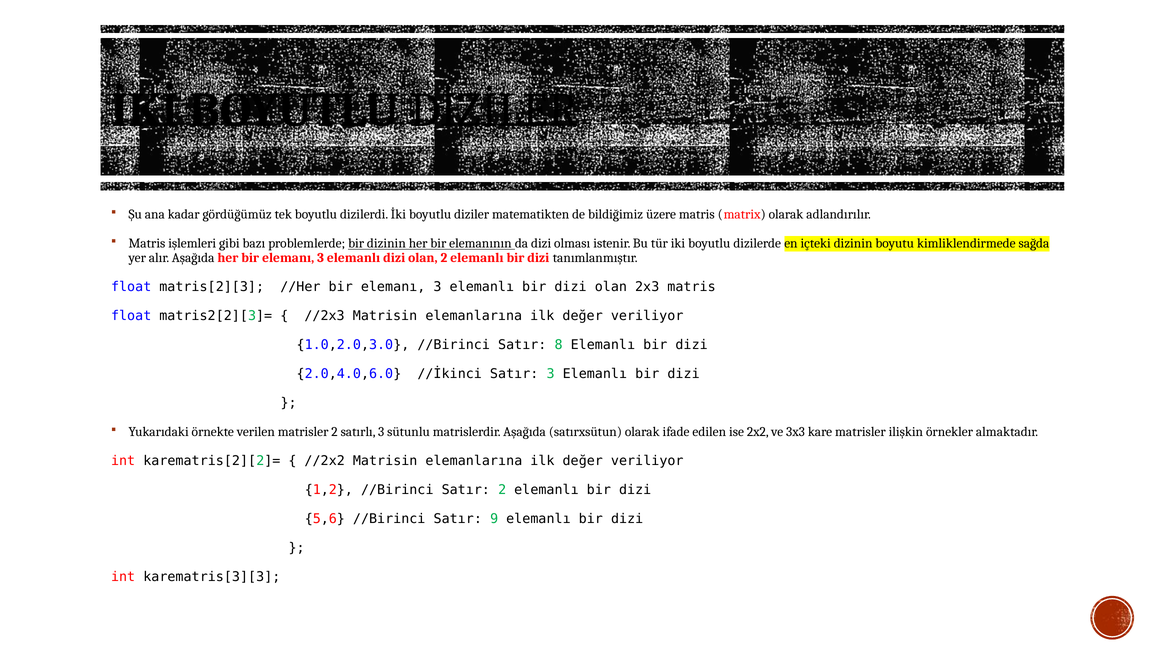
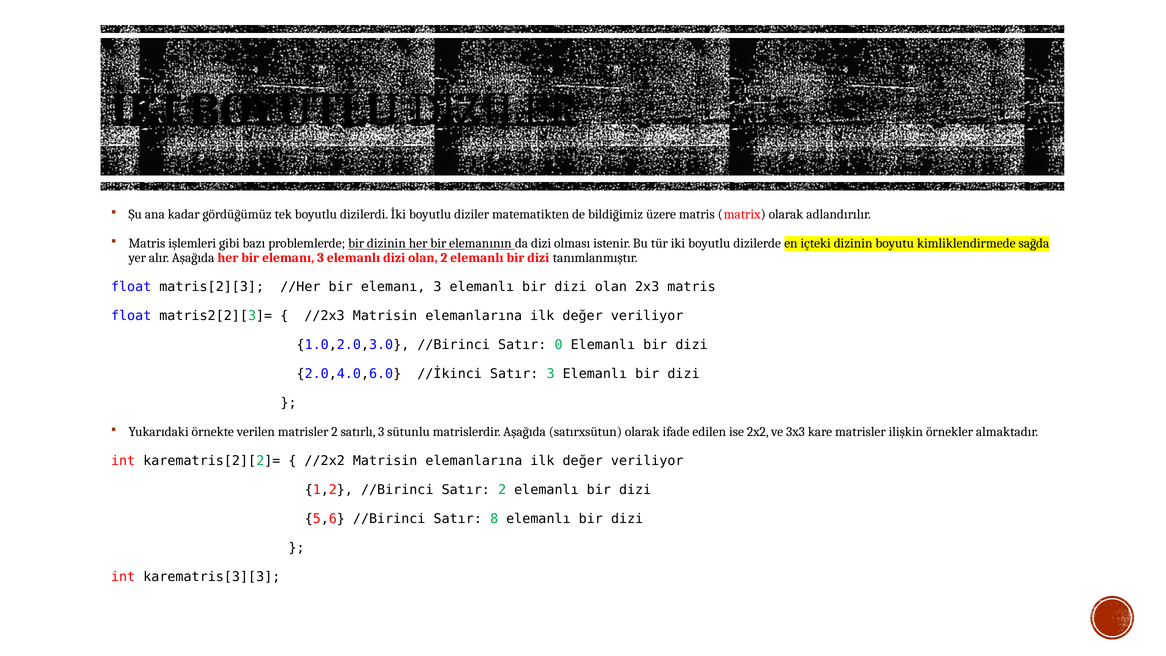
8: 8 -> 0 (559, 345)
9: 9 -> 8 (494, 519)
